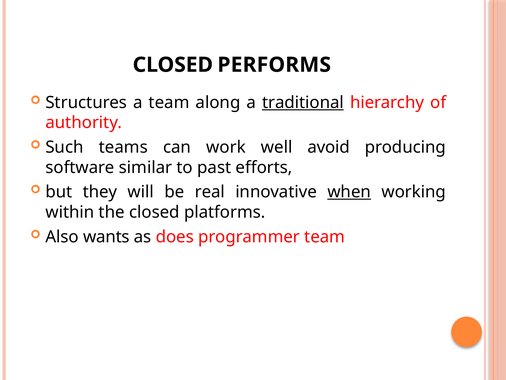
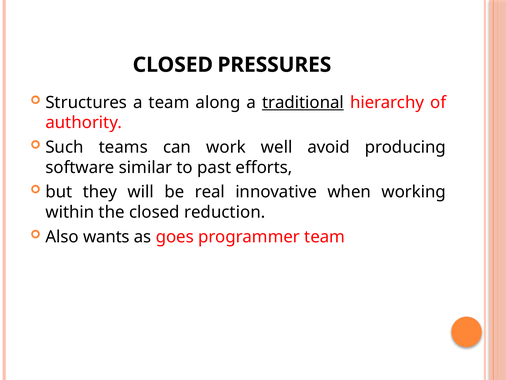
PERFORMS: PERFORMS -> PRESSURES (274, 65)
when underline: present -> none (349, 192)
platforms: platforms -> reduction (225, 212)
does: does -> goes (175, 236)
